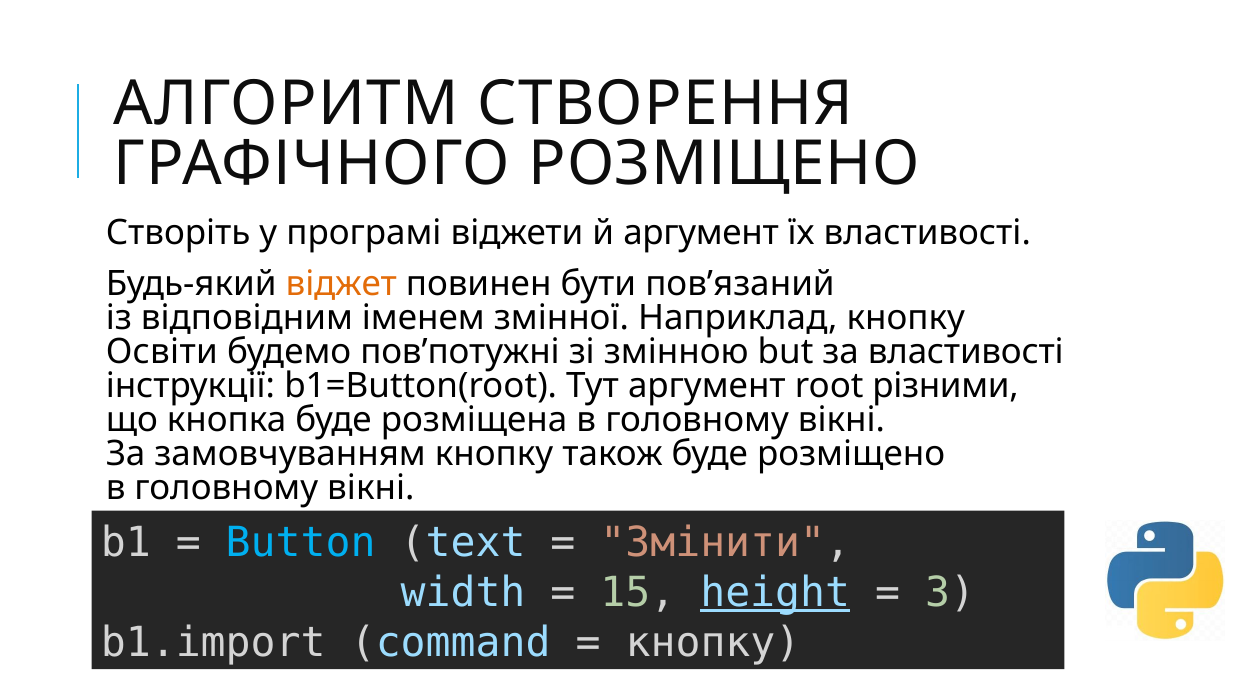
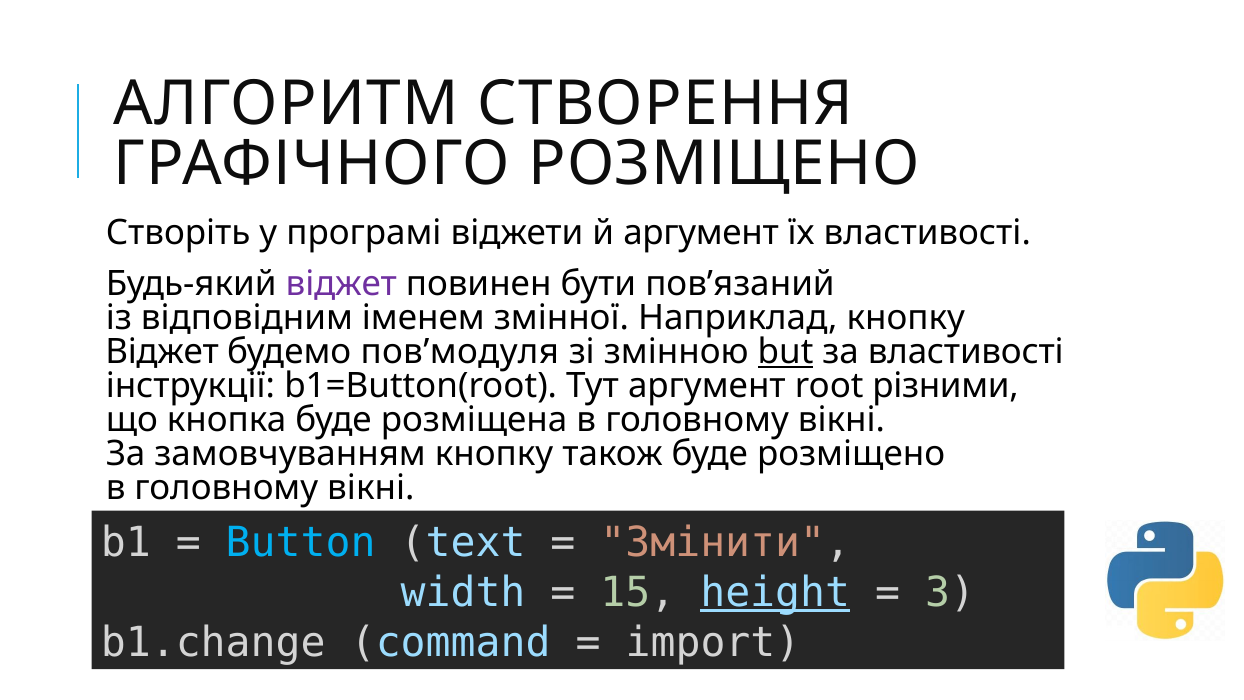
віджет colour: orange -> purple (341, 283)
Освіти: Освіти -> Віджет (162, 351)
пов’потужні: пов’потужні -> пов’модуля (460, 351)
but underline: none -> present (786, 351)
b1.import: b1.import -> b1.change (213, 642)
кнопку: кнопку -> import (713, 642)
